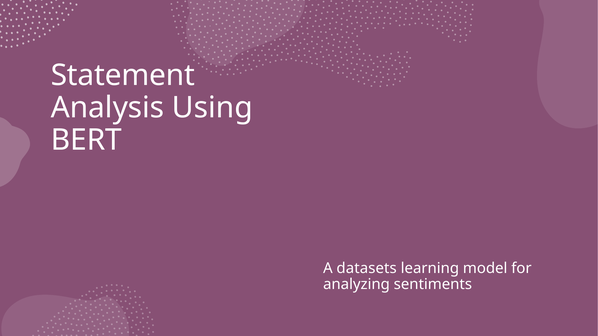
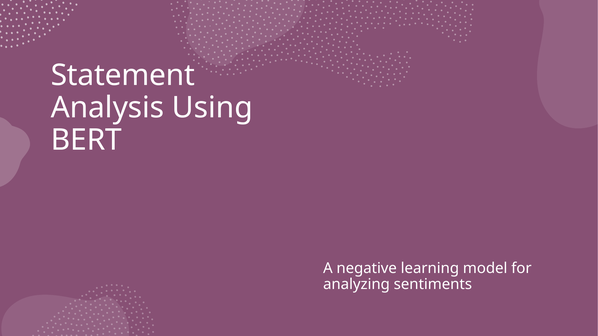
datasets: datasets -> negative (367, 269)
